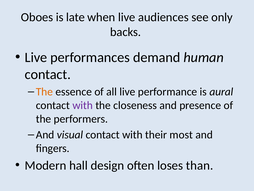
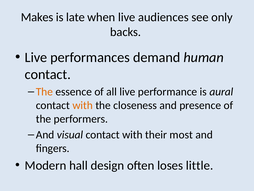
Oboes: Oboes -> Makes (37, 17)
with colour: purple -> orange (83, 105)
than: than -> little (200, 165)
